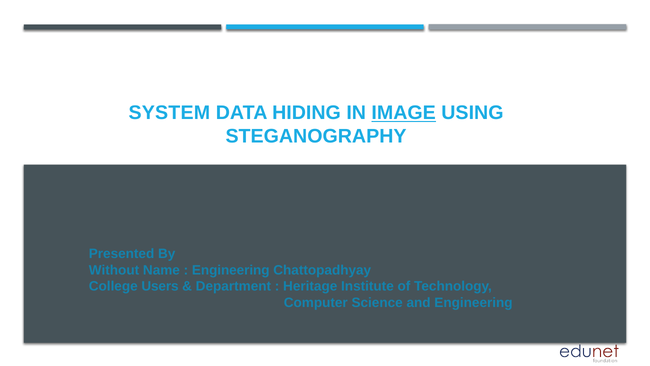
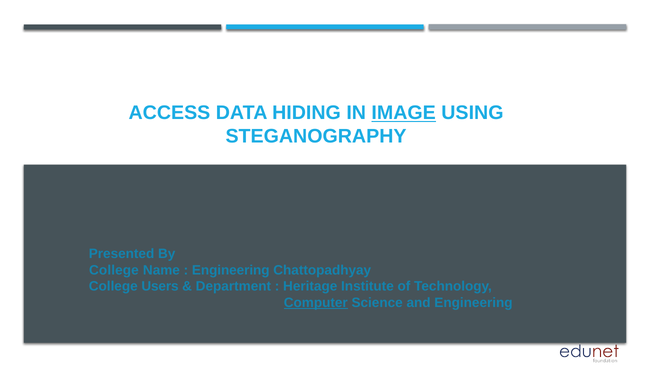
SYSTEM: SYSTEM -> ACCESS (169, 113)
Without: Without -> College (114, 270)
Computer underline: none -> present (316, 302)
